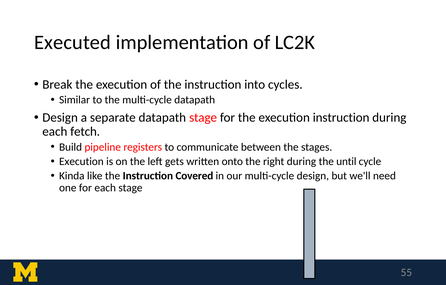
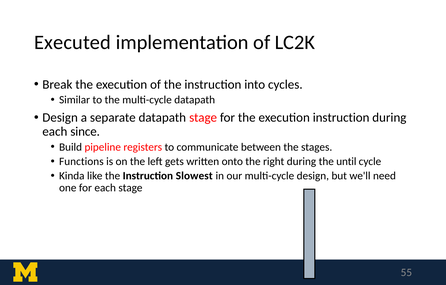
fetch: fetch -> since (85, 132)
Execution: Execution -> Functions (81, 161)
Covered: Covered -> Slowest (194, 176)
